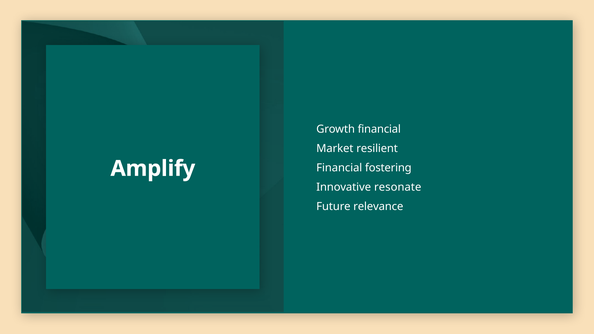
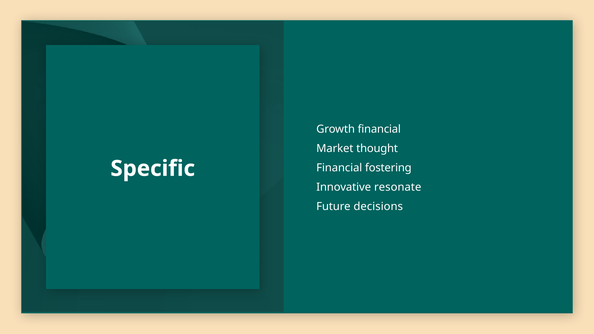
resilient: resilient -> thought (377, 149)
Amplify: Amplify -> Specific (153, 169)
relevance: relevance -> decisions (378, 206)
